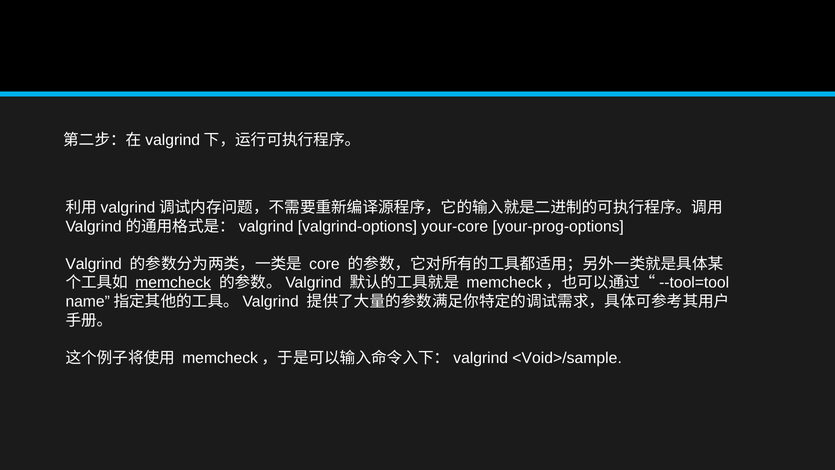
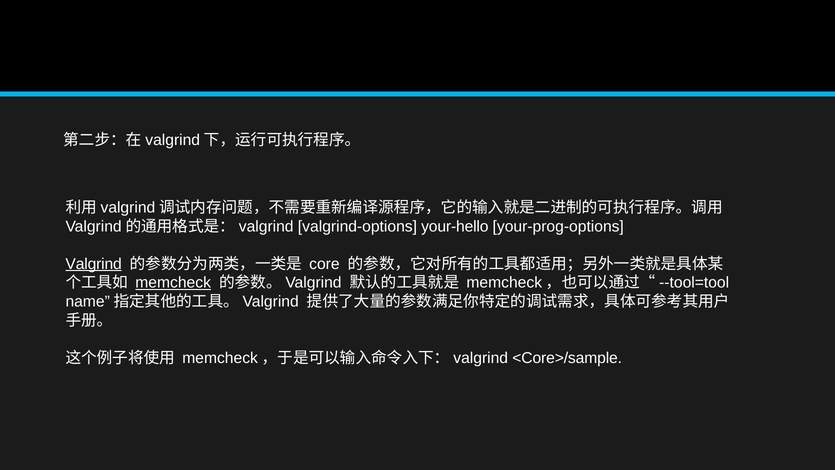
your-core: your-core -> your-hello (455, 226)
Valgrind underline: none -> present (94, 264)
<Void>/sample: <Void>/sample -> <Core>/sample (567, 358)
